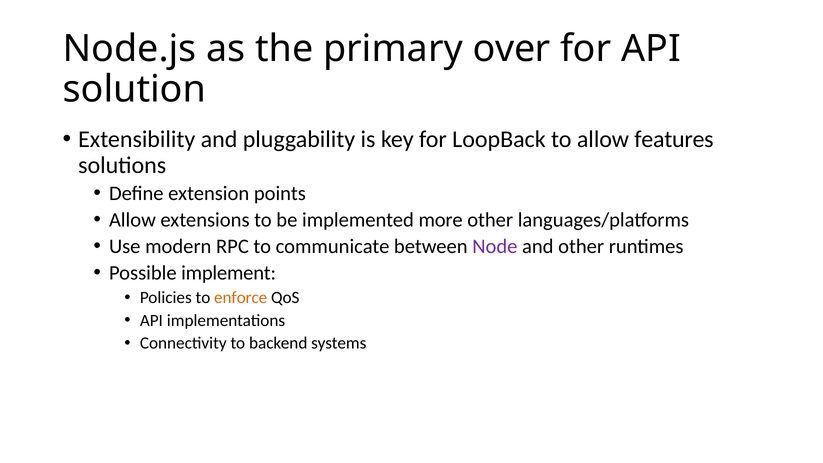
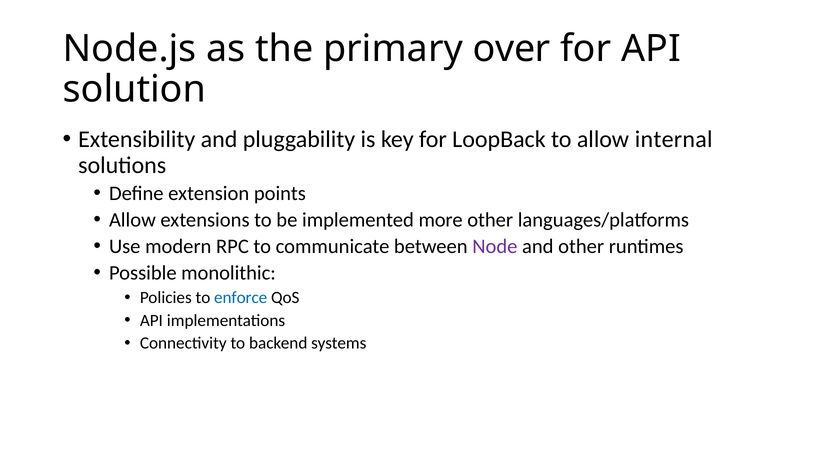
features: features -> internal (674, 139)
implement: implement -> monolithic (228, 273)
enforce colour: orange -> blue (241, 298)
